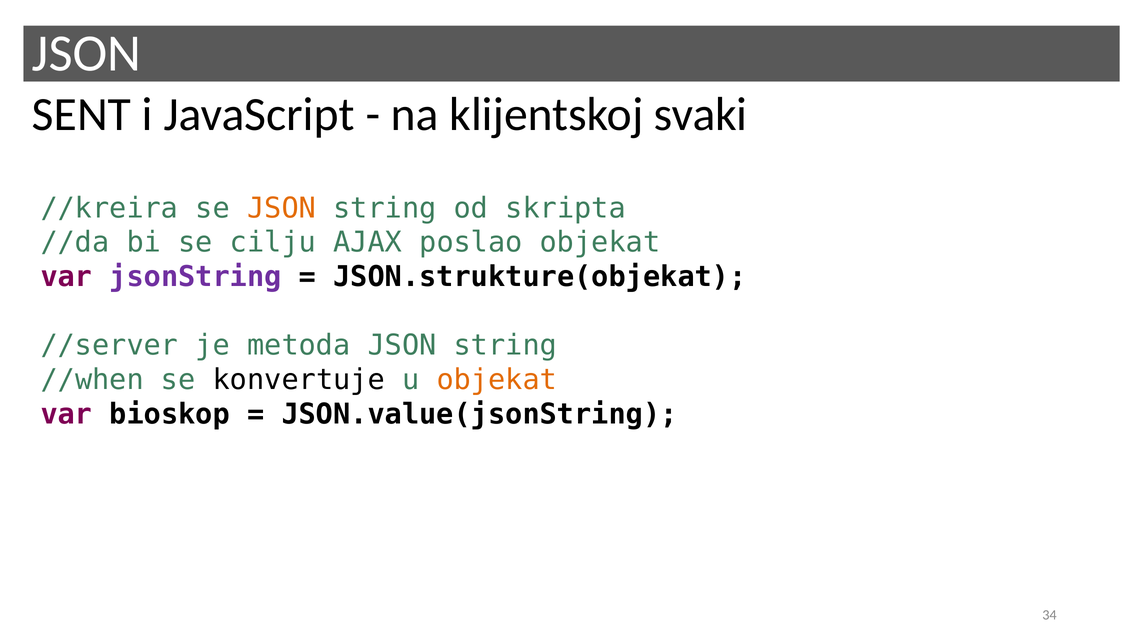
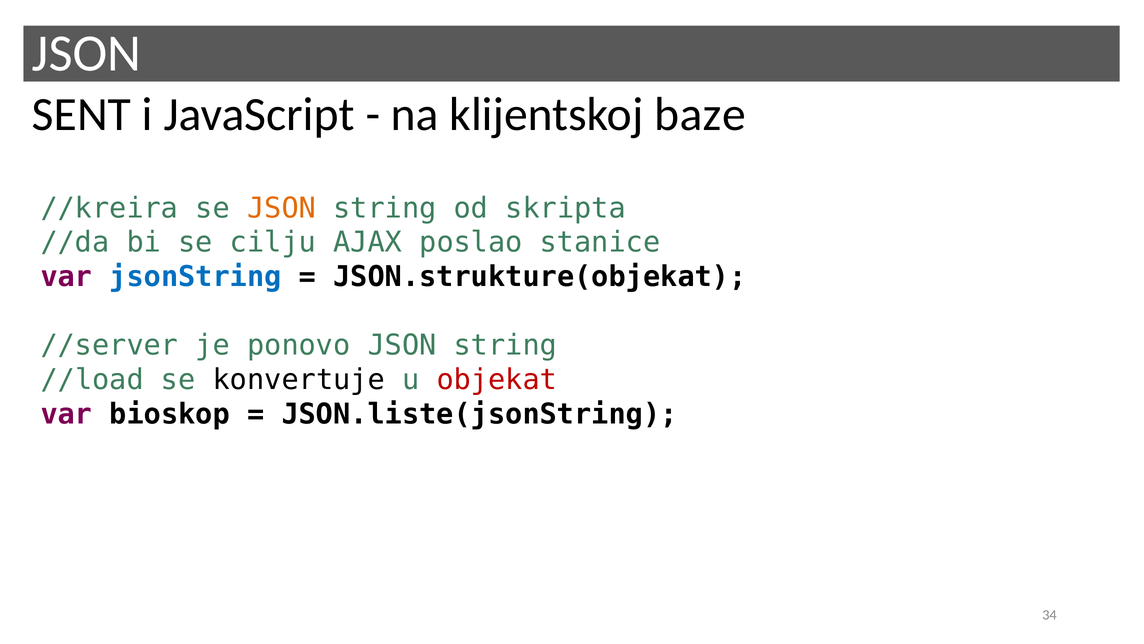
svaki: svaki -> baze (700, 114)
poslao objekat: objekat -> stanice (600, 242)
jsonString colour: purple -> blue (195, 277)
metoda: metoda -> ponovo (299, 345)
//when: //when -> //load (92, 379)
objekat colour: orange -> red (497, 379)
JSON.value(jsonString: JSON.value(jsonString -> JSON.liste(jsonString (480, 414)
